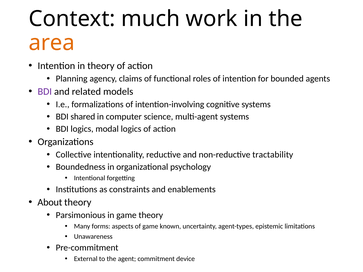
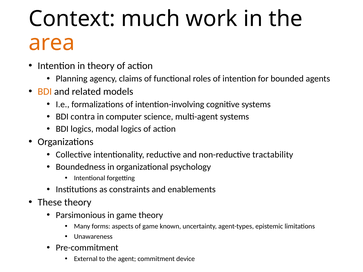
BDI colour: purple -> orange (45, 92)
shared: shared -> contra (83, 117)
About: About -> These (50, 202)
